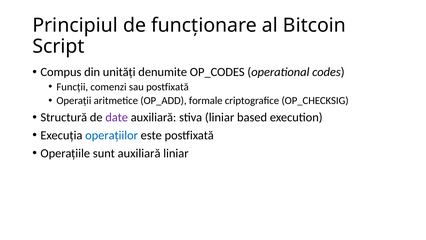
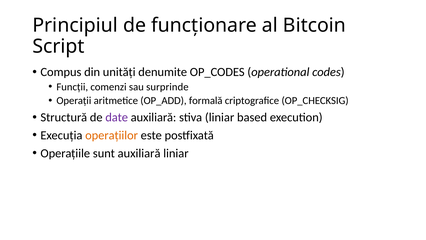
sau postfixată: postfixată -> surprinde (167, 87)
formale: formale -> formală (206, 100)
operațiilor colour: blue -> orange (112, 135)
